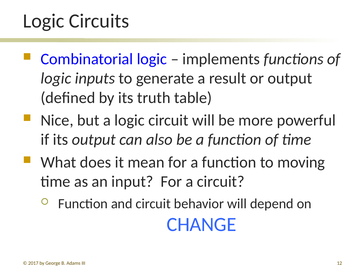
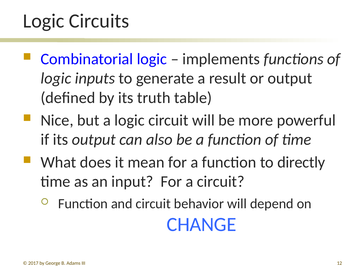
moving: moving -> directly (301, 162)
